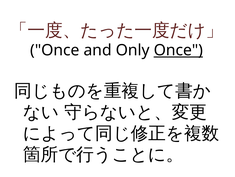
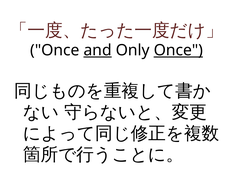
and underline: none -> present (98, 50)
